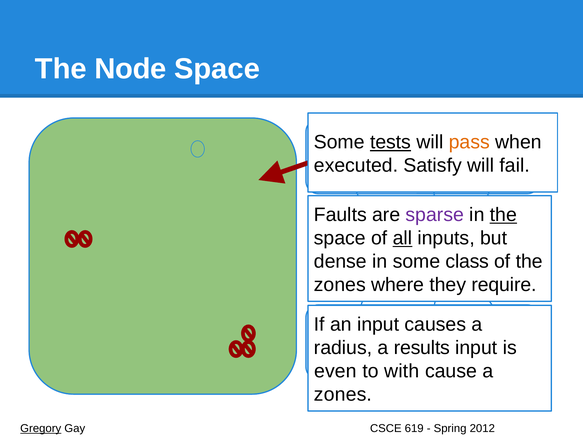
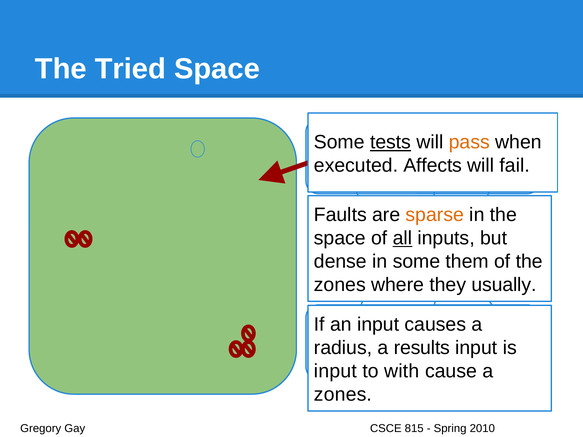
Node: Node -> Tried (130, 69)
Satisfy: Satisfy -> Affects (433, 166)
sparse colour: purple -> orange (435, 215)
the underline: present -> none (503, 215)
class: class -> them (467, 262)
require: require -> usually (504, 285)
even: even -> input (335, 371)
Gregory underline: present -> none (41, 429)
619: 619 -> 815 (414, 429)
2012: 2012 -> 2010 (482, 429)
